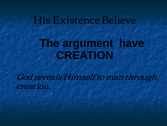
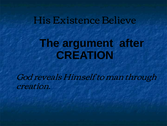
have: have -> after (132, 43)
